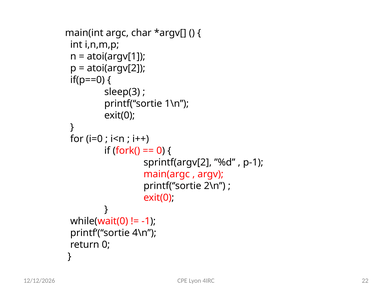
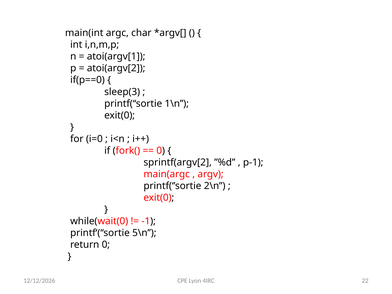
4\n: 4\n -> 5\n (144, 233)
